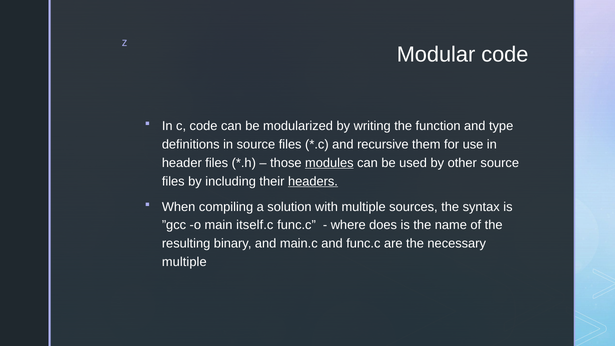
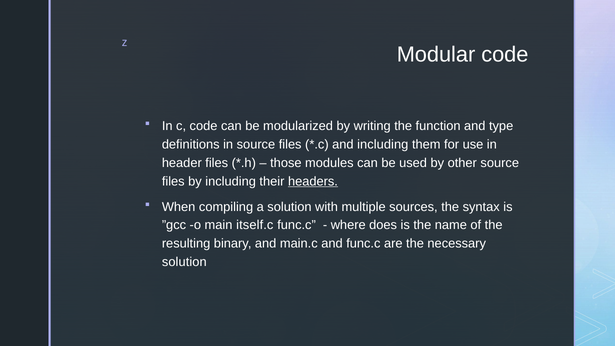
and recursive: recursive -> including (383, 144)
modules underline: present -> none (329, 163)
multiple: multiple -> solution (184, 262)
